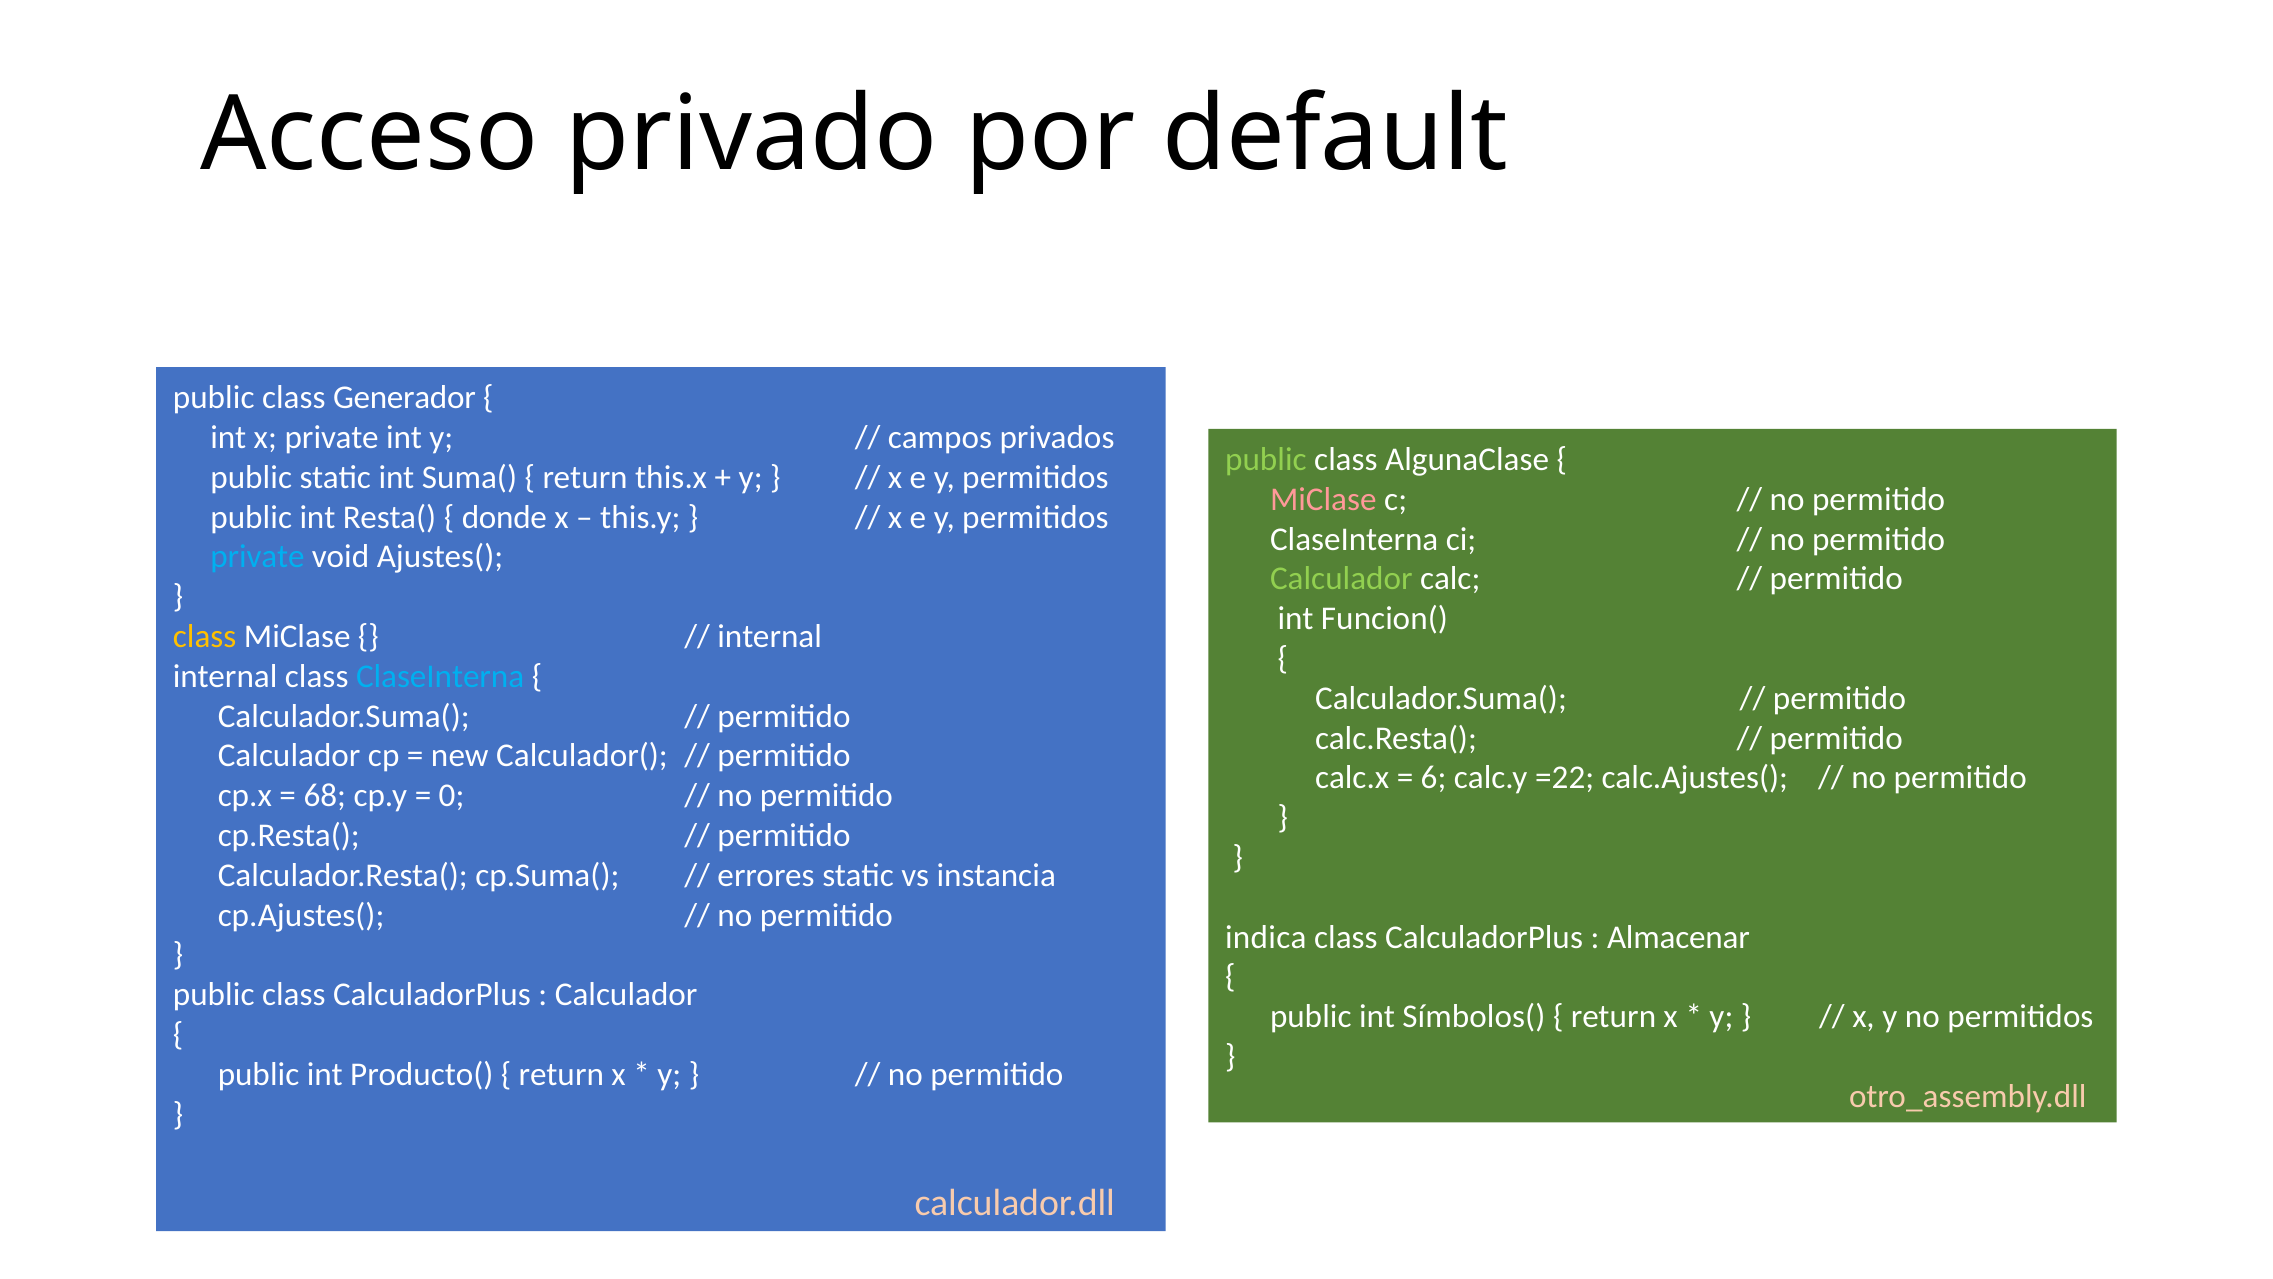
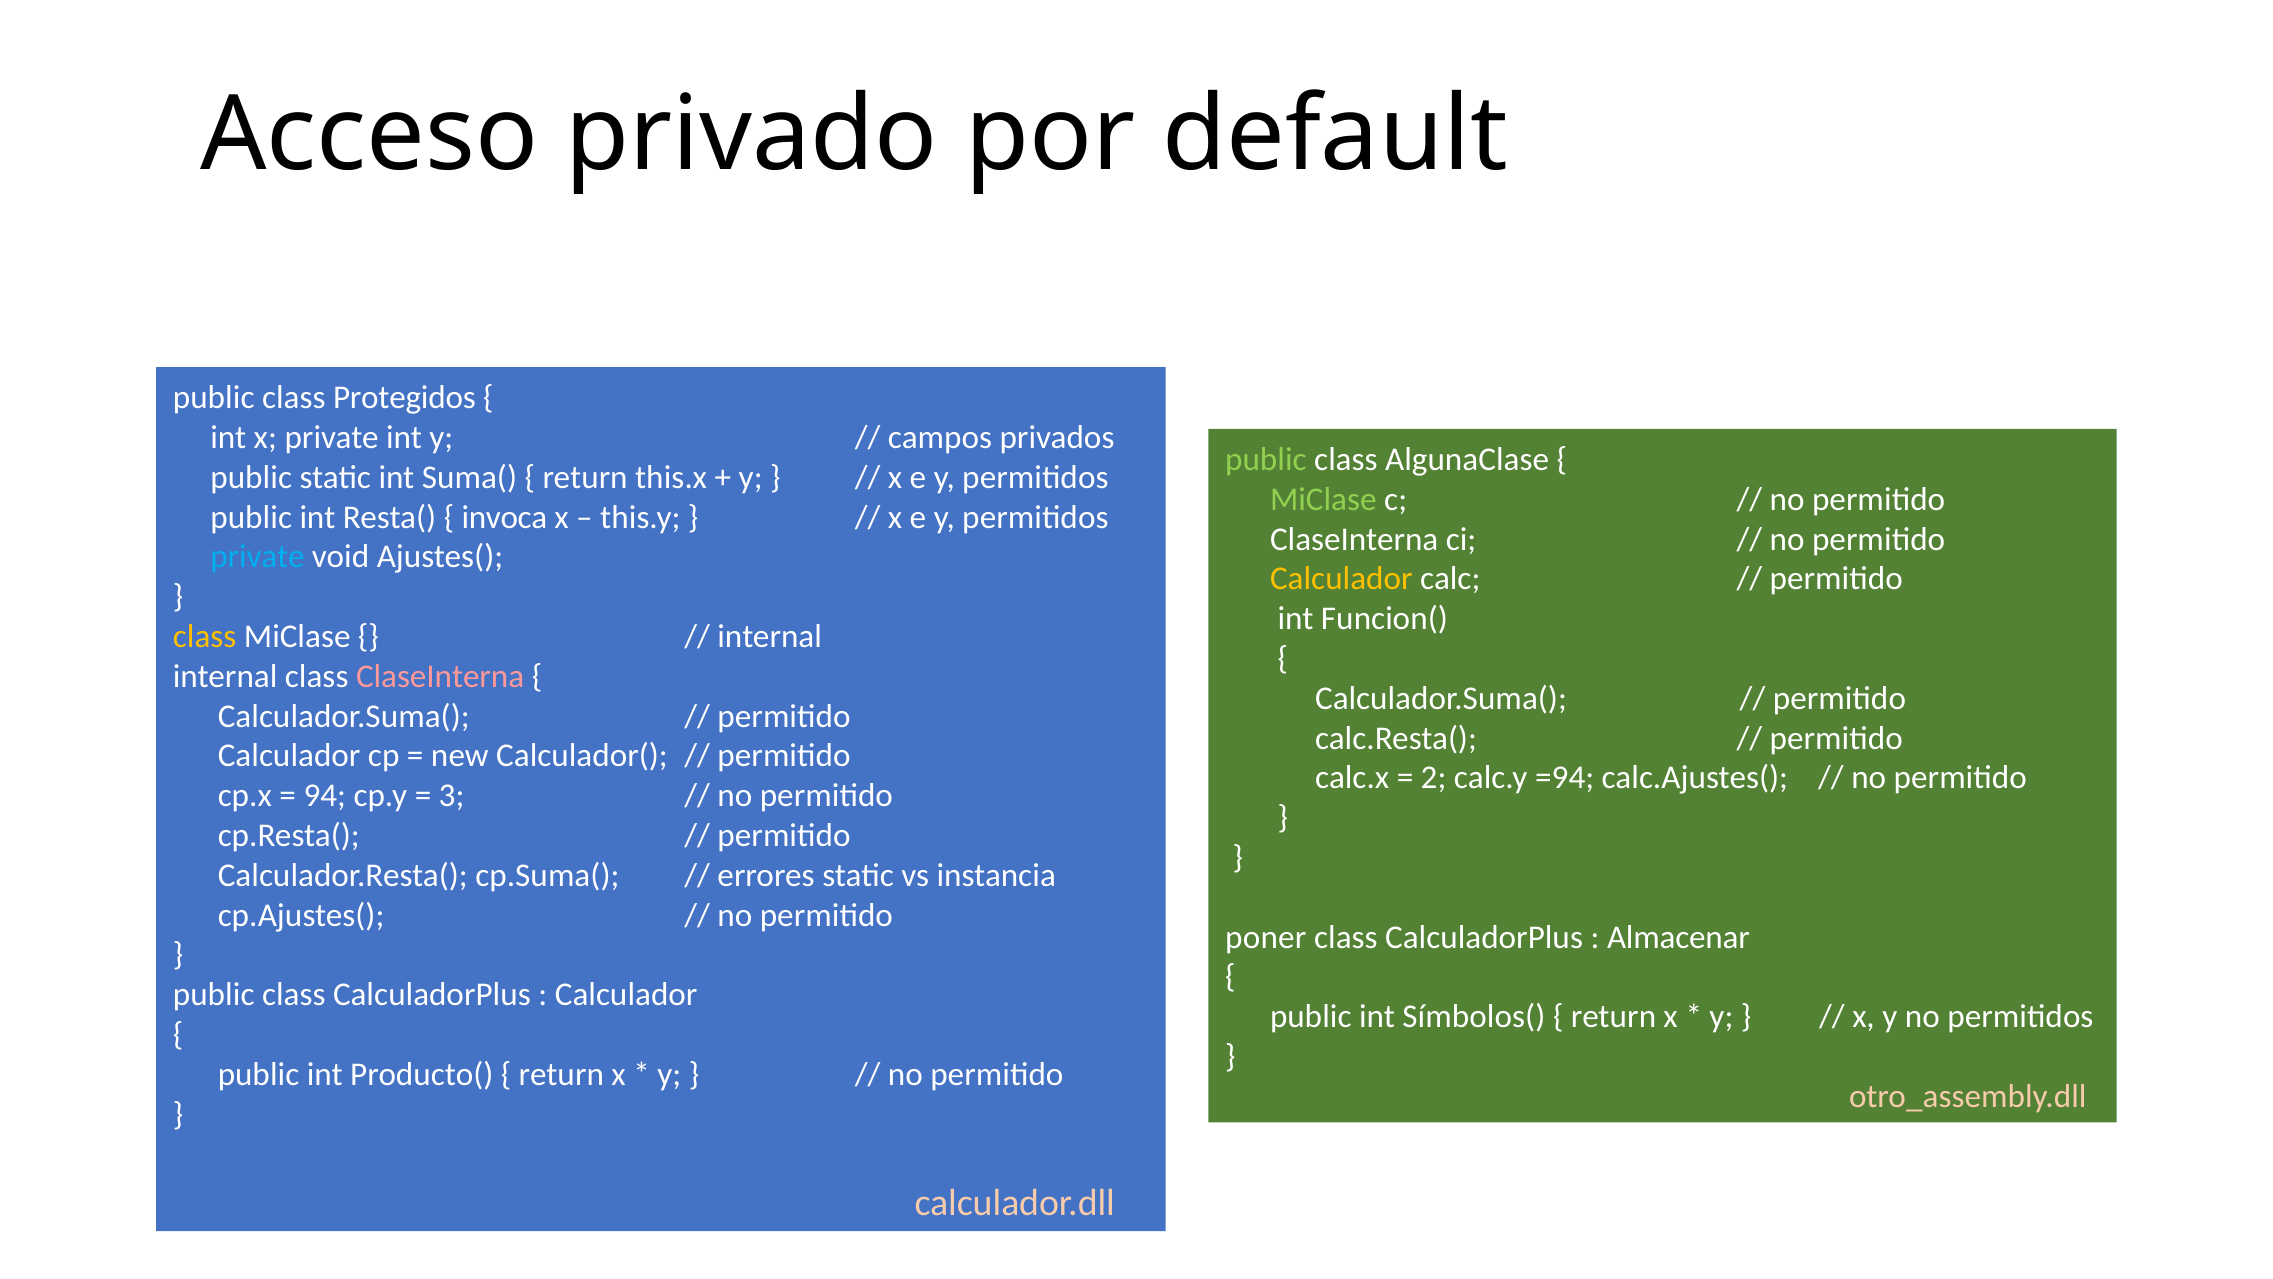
Generador: Generador -> Protegidos (404, 398)
MiClase colour: pink -> light green (1323, 499)
donde: donde -> invoca (504, 517)
Calculador colour: light green -> yellow (1341, 579)
ClaseInterna colour: light blue -> pink (440, 676)
6: 6 -> 2 (1434, 778)
=22: =22 -> =94 (1565, 778)
68: 68 -> 94 (325, 796)
0: 0 -> 3 (452, 796)
indica: indica -> poner (1266, 937)
